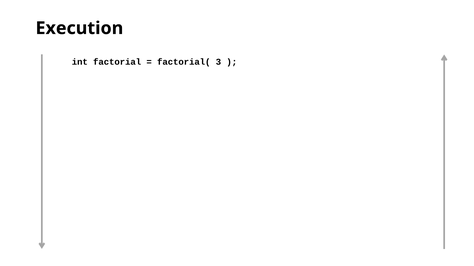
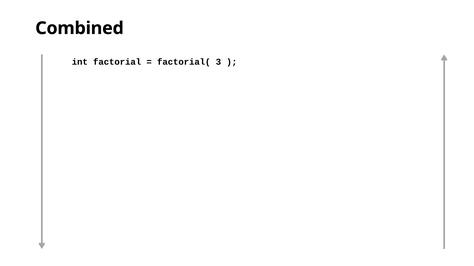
Execution: Execution -> Combined (80, 28)
